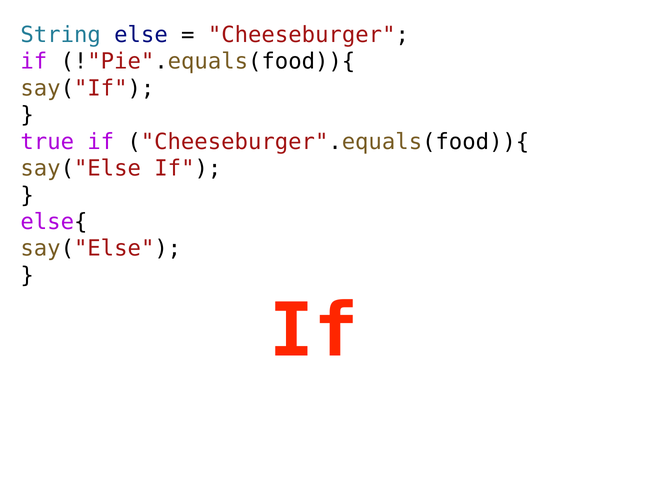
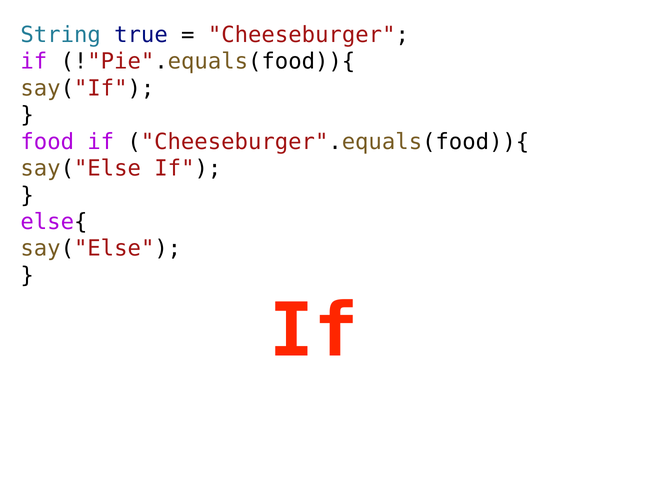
else: else -> true (141, 35)
true: true -> food (47, 142)
